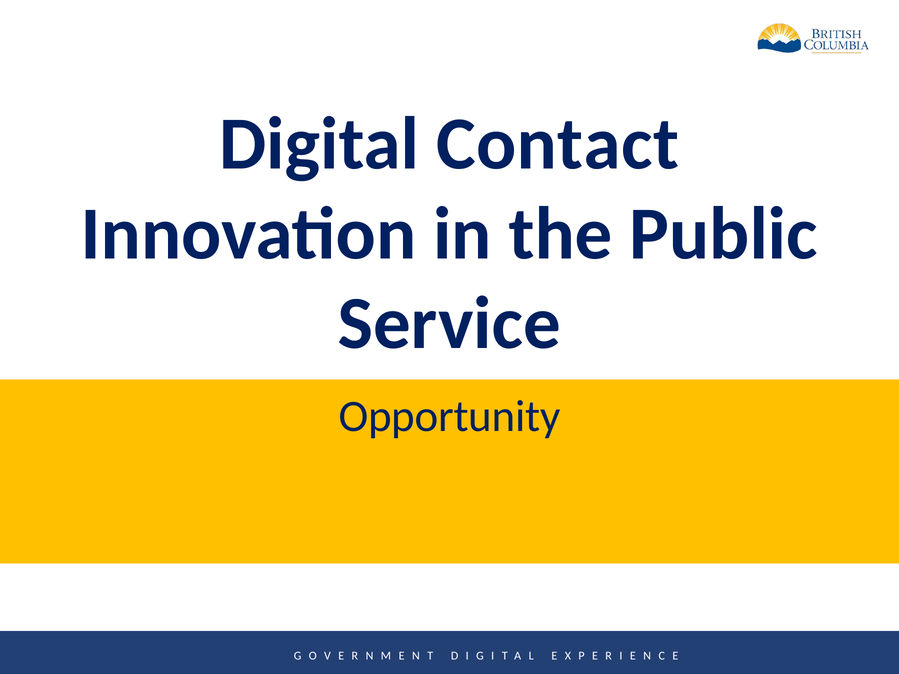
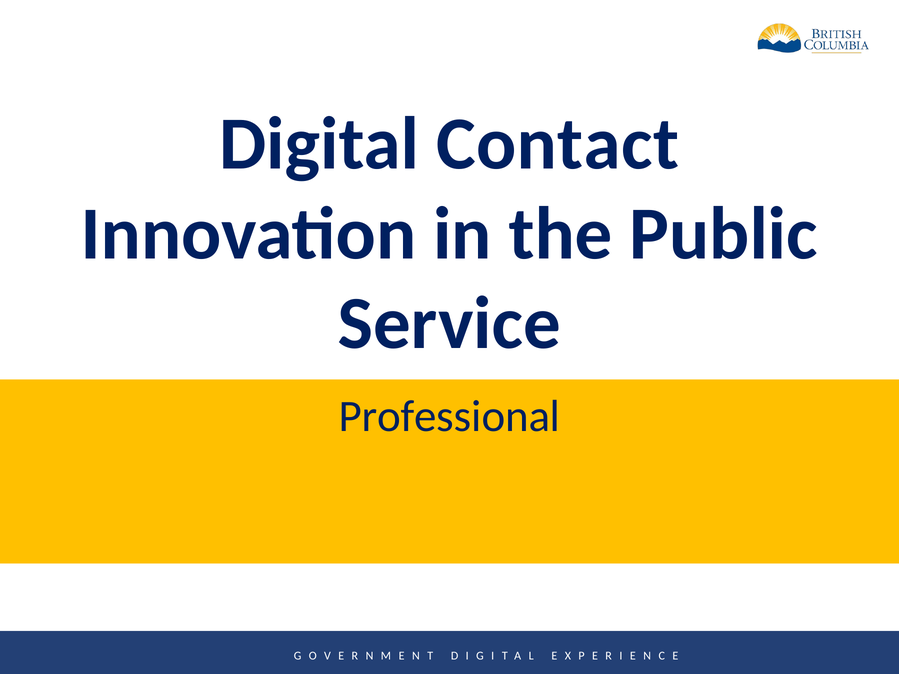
Opportunity: Opportunity -> Professional (449, 417)
